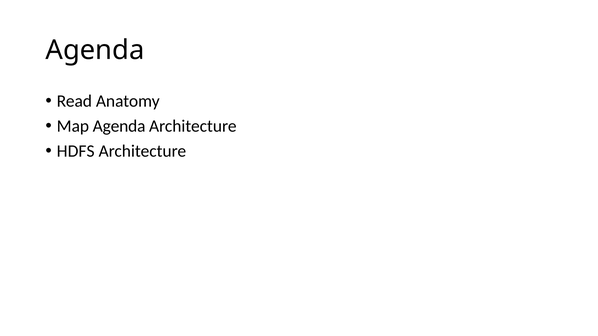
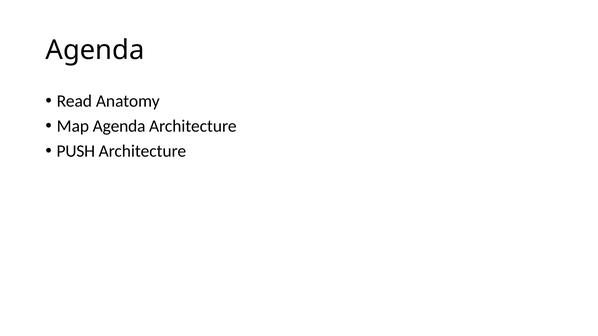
HDFS: HDFS -> PUSH (76, 151)
